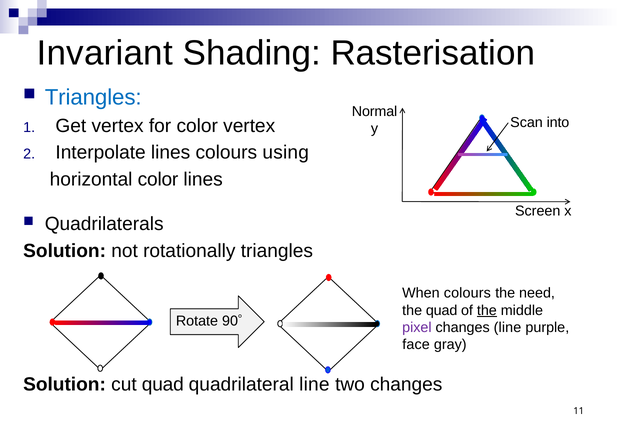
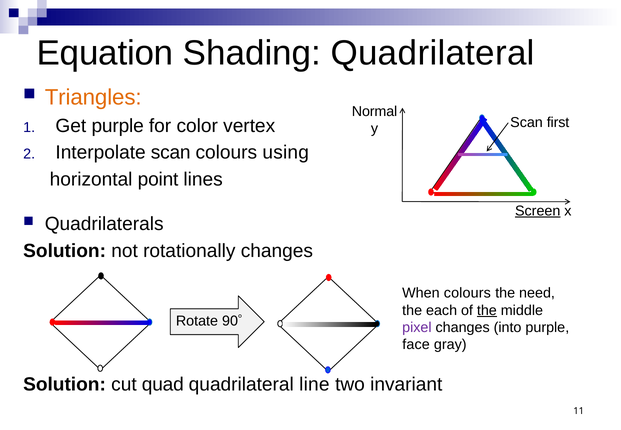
Invariant: Invariant -> Equation (105, 53)
Shading Rasterisation: Rasterisation -> Quadrilateral (433, 53)
Triangles colour: blue -> orange (93, 97)
Get vertex: vertex -> purple (118, 126)
into: into -> first (558, 122)
Interpolate lines: lines -> scan (171, 153)
horizontal color: color -> point (158, 179)
Screen underline: none -> present (538, 211)
rotationally triangles: triangles -> changes (277, 251)
the quad: quad -> each (442, 310)
changes line: line -> into (508, 327)
two changes: changes -> invariant (406, 384)
